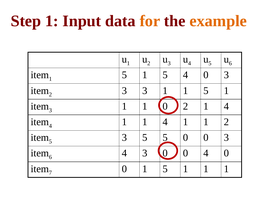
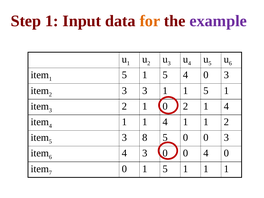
example colour: orange -> purple (218, 21)
1: 1 -> 2 (124, 106)
3 5: 5 -> 8 (145, 138)
